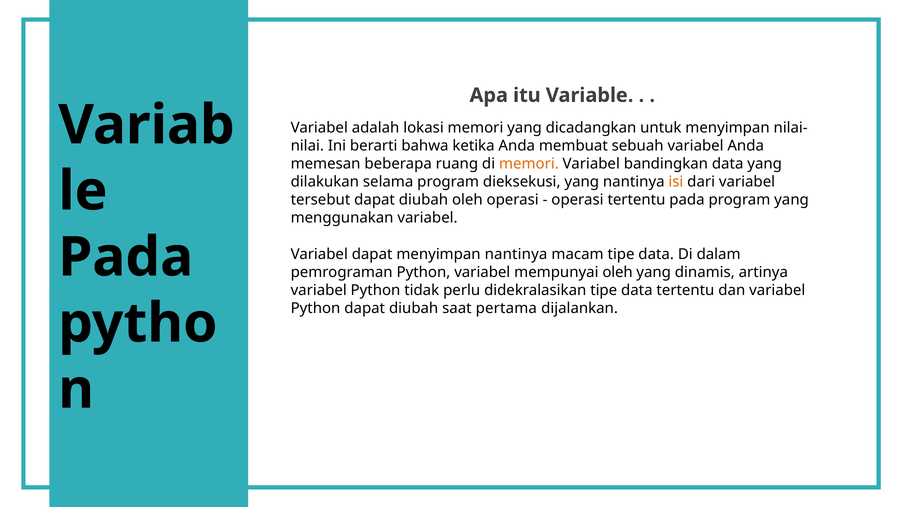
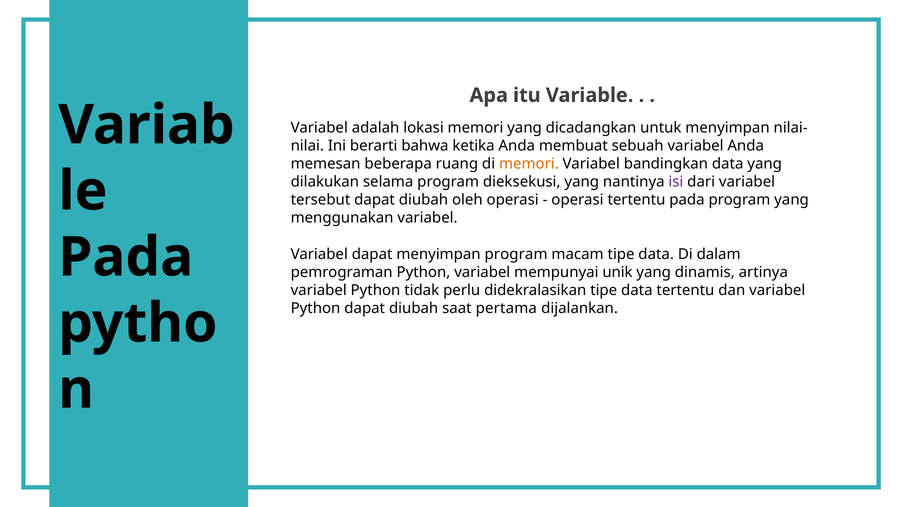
isi colour: orange -> purple (676, 182)
menyimpan nantinya: nantinya -> program (516, 254)
mempunyai oleh: oleh -> unik (618, 272)
